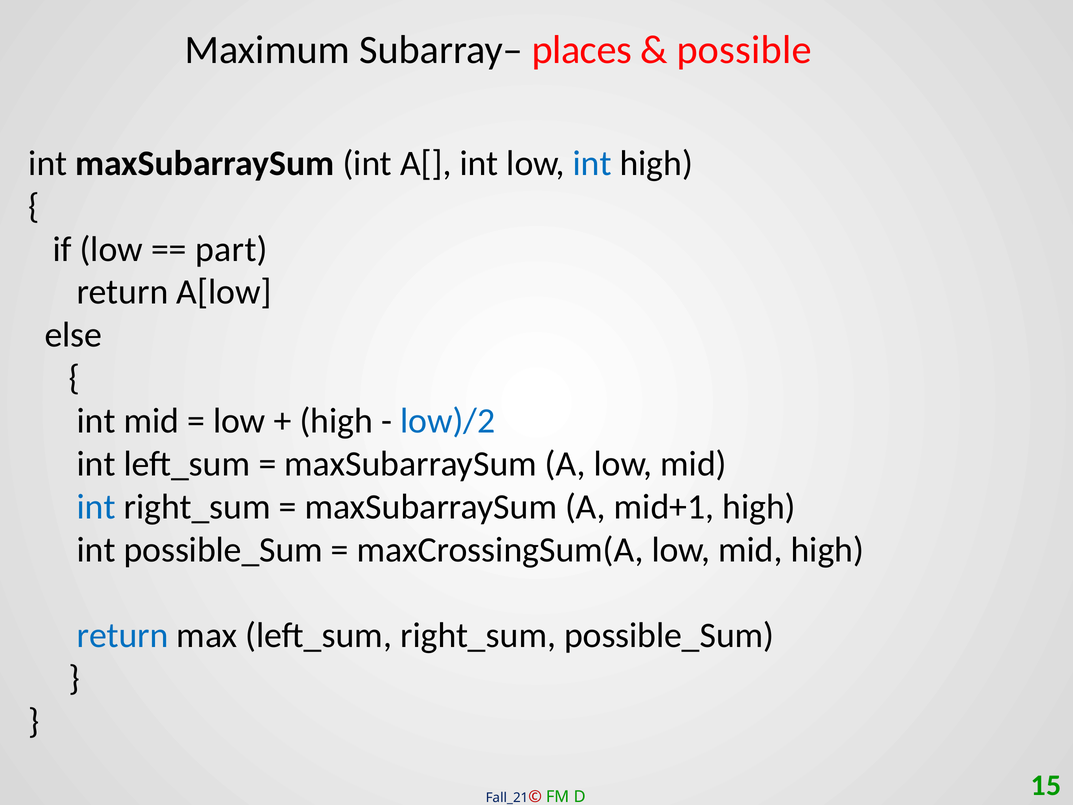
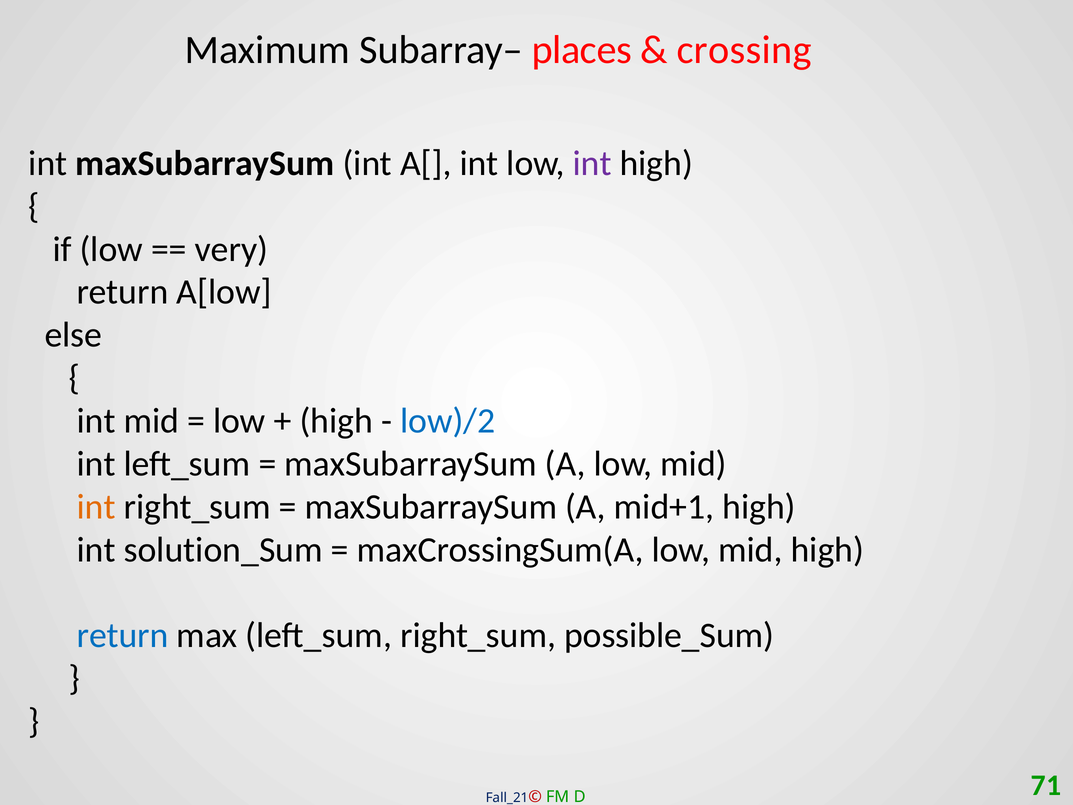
possible: possible -> crossing (744, 50)
int colour: blue -> purple (592, 163)
part: part -> very (232, 249)
int colour: blue -> orange (96, 507)
int possible_Sum: possible_Sum -> solution_Sum (223, 550)
15: 15 -> 71 (1046, 785)
